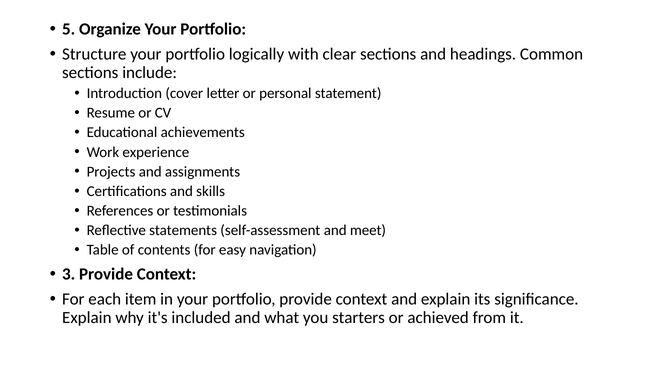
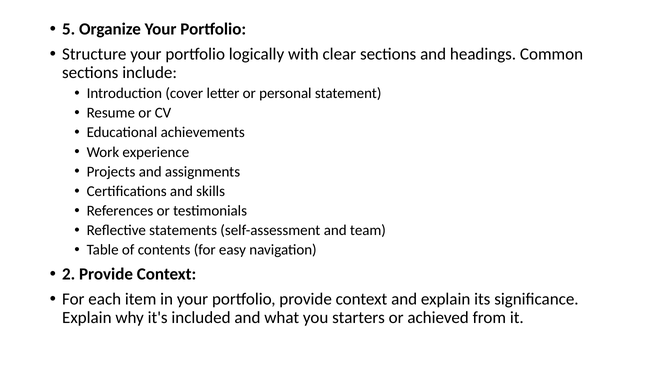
meet: meet -> team (368, 230)
3: 3 -> 2 (69, 274)
